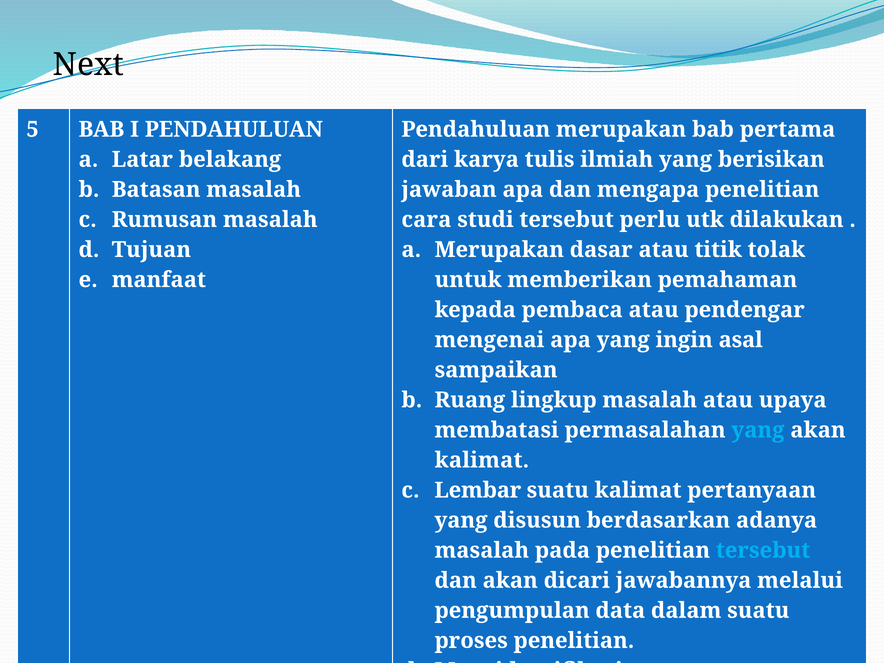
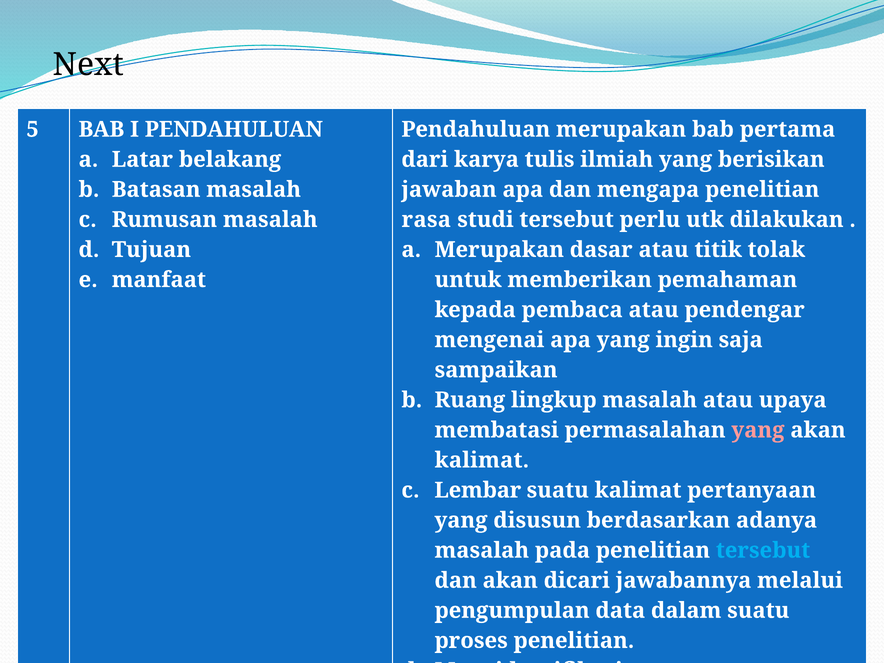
cara: cara -> rasa (426, 220)
asal: asal -> saja (741, 340)
yang colour: light blue -> pink (758, 430)
